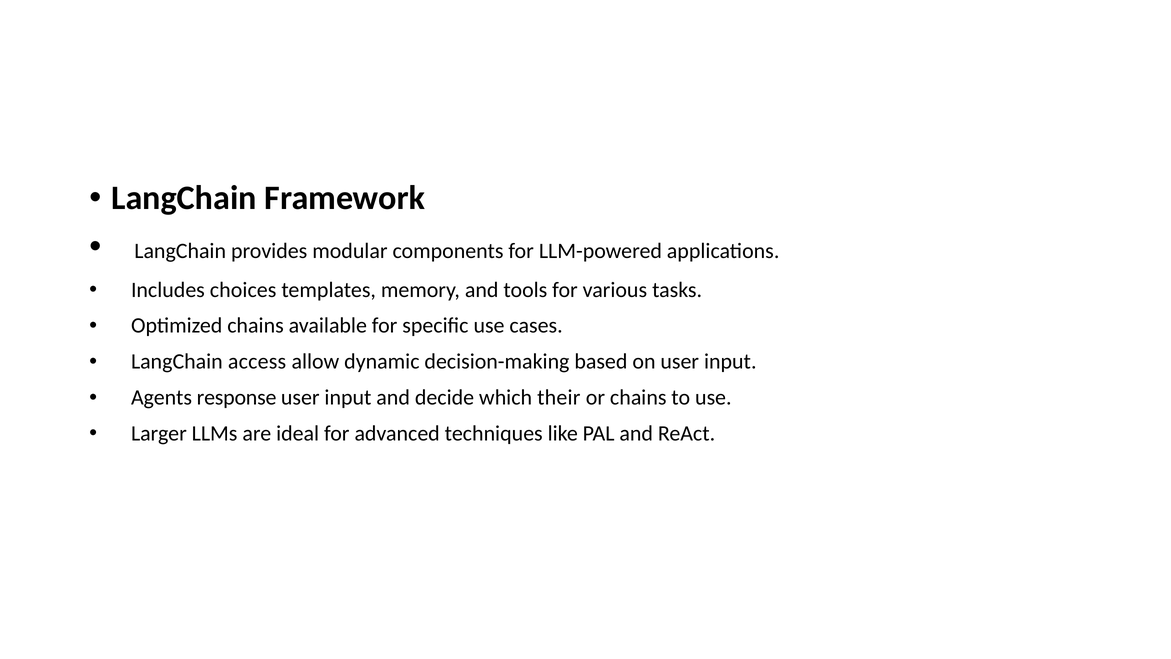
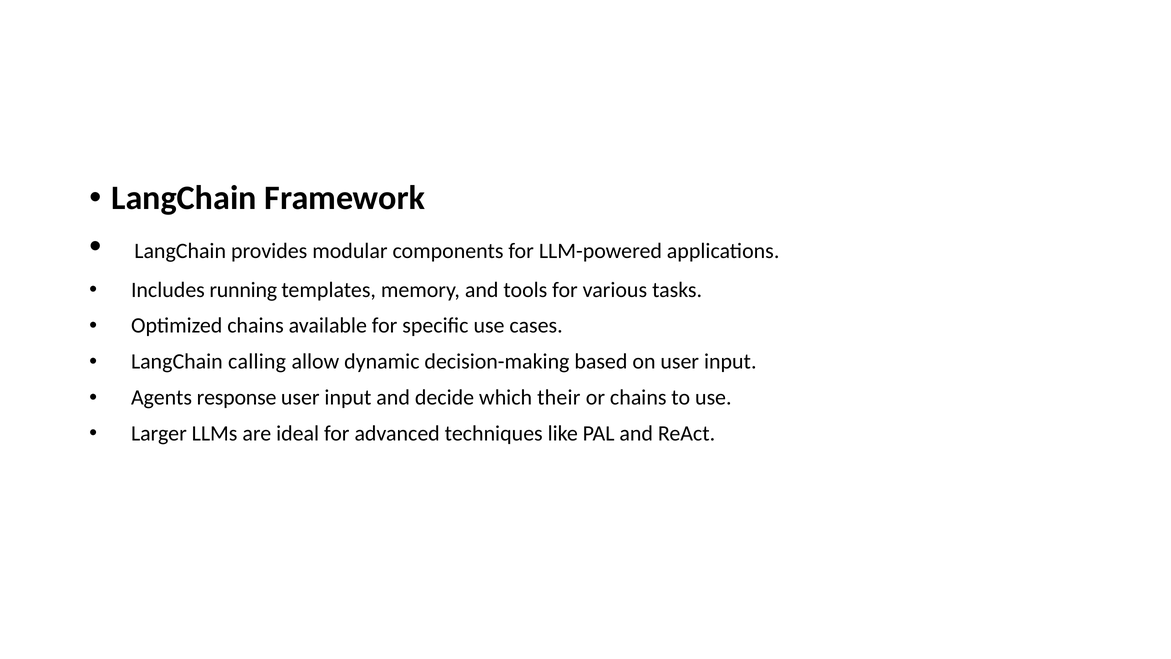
choices: choices -> running (243, 290)
access: access -> calling (257, 362)
